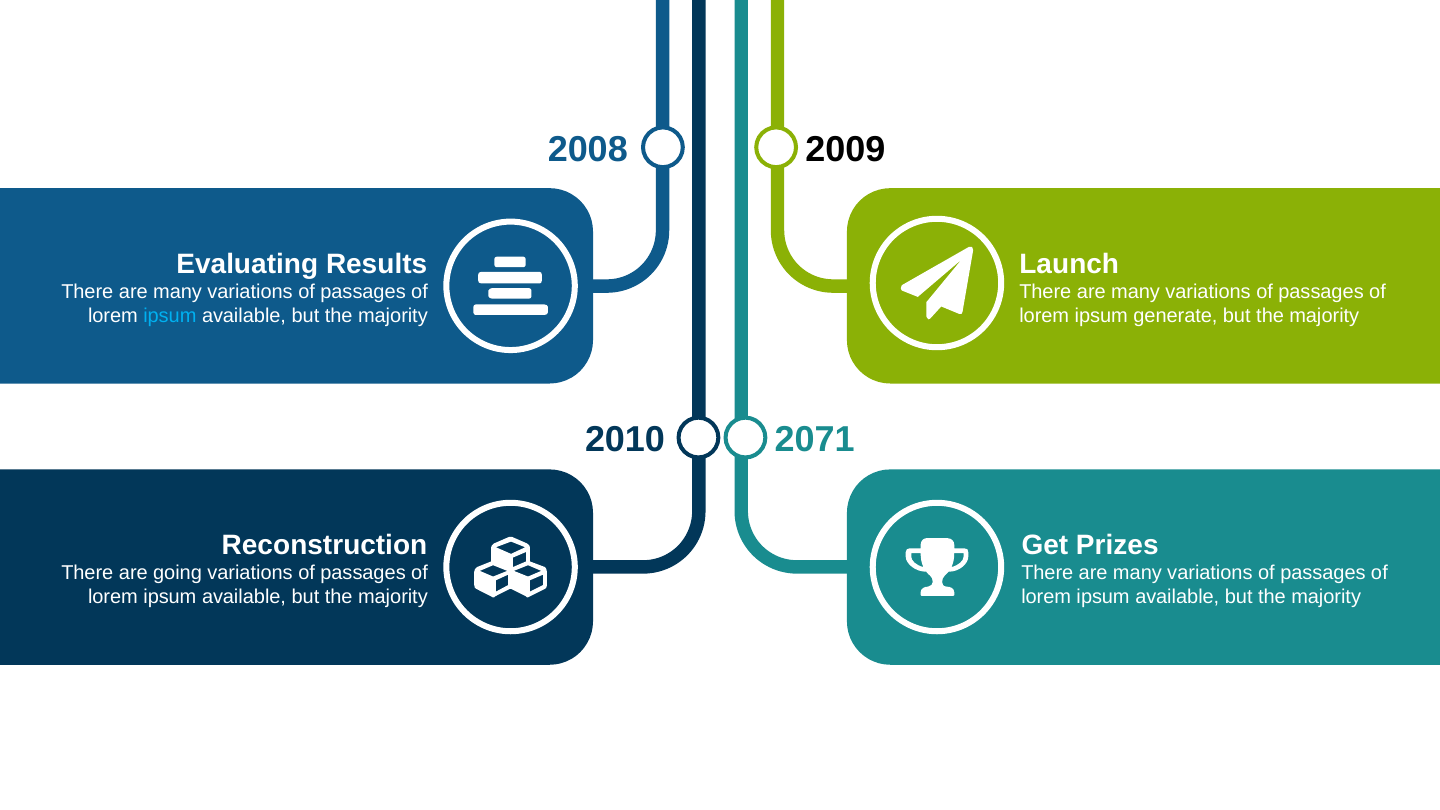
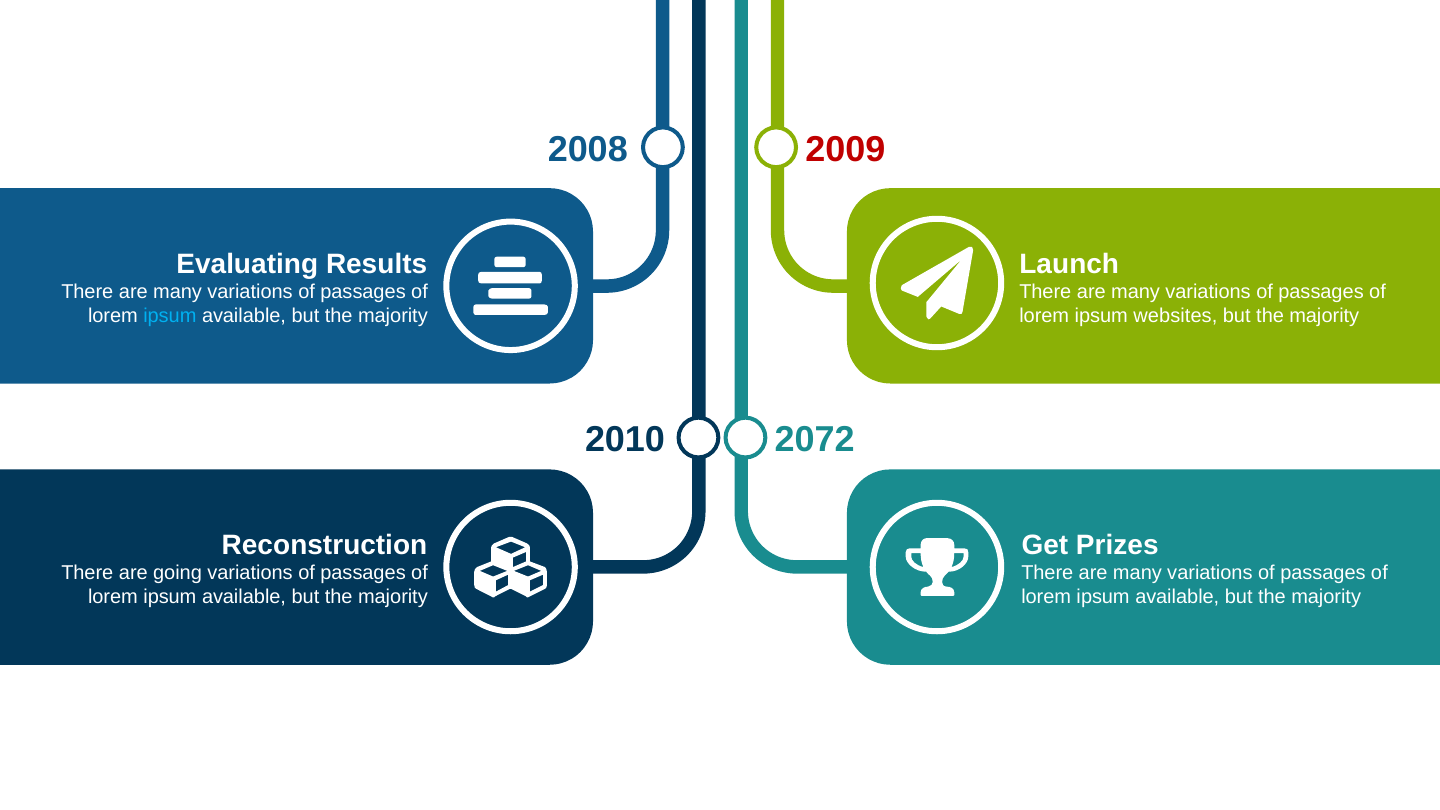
2009 colour: black -> red (845, 150)
generate: generate -> websites (1175, 316)
2071: 2071 -> 2072 (815, 440)
